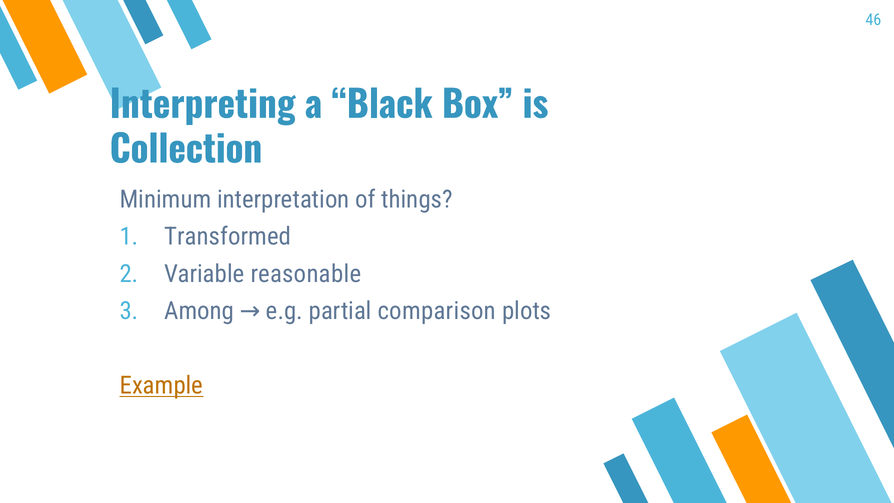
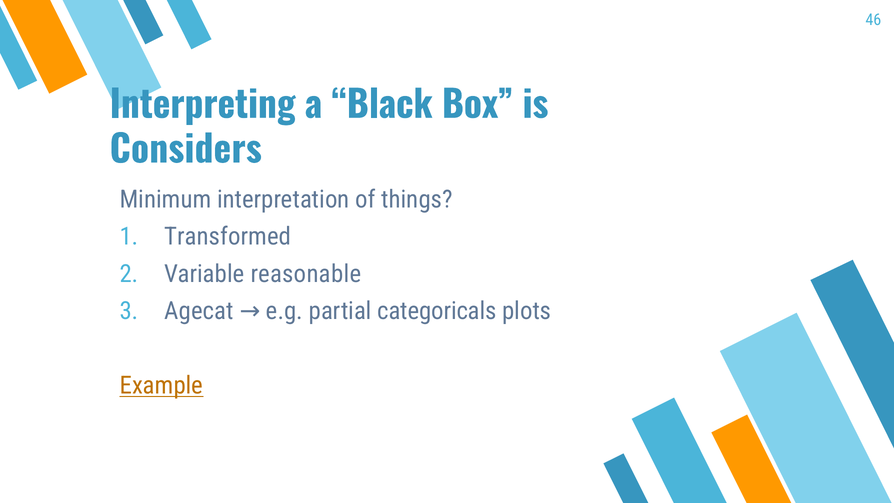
Collection: Collection -> Considers (186, 150)
Among: Among -> Agecat (199, 311)
comparison: comparison -> categoricals (437, 311)
